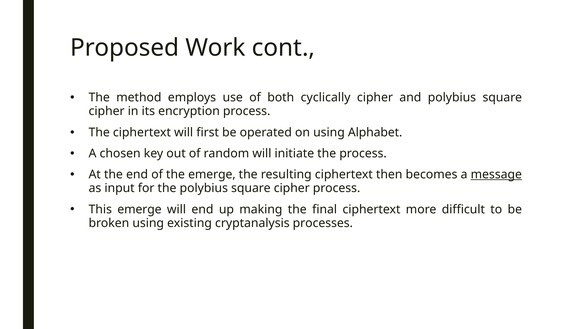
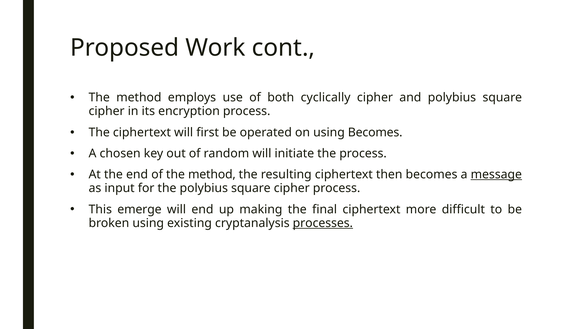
using Alphabet: Alphabet -> Becomes (375, 132)
of the emerge: emerge -> method (212, 175)
processes underline: none -> present (323, 223)
